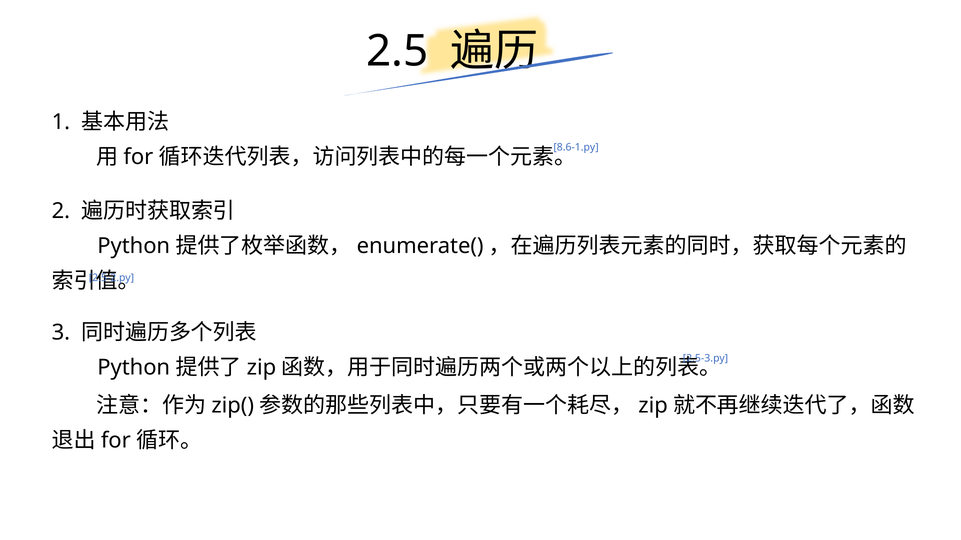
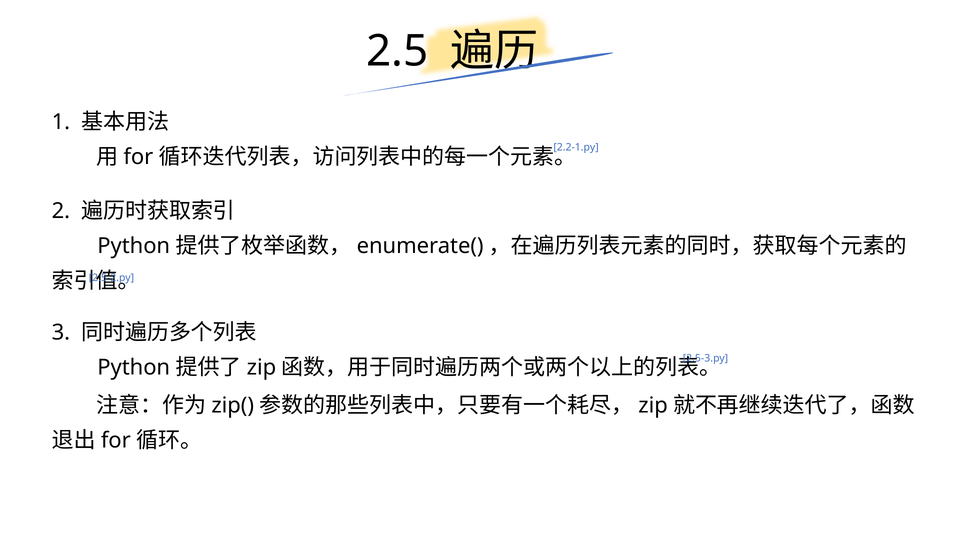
8.6-1.py: 8.6-1.py -> 2.2-1.py (576, 148)
